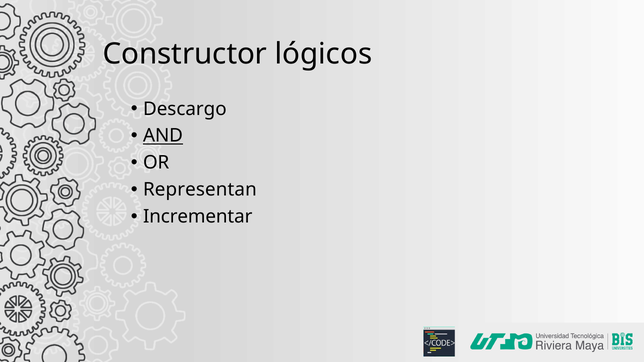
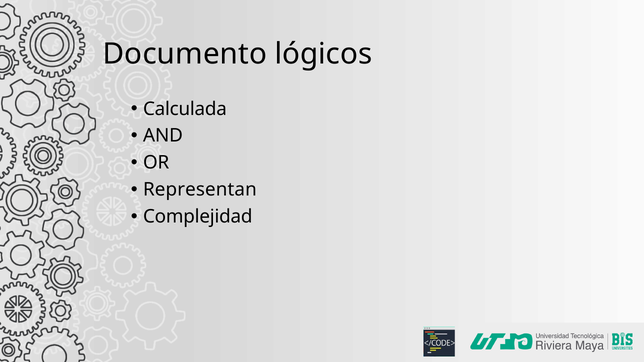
Constructor: Constructor -> Documento (185, 54)
Descargo: Descargo -> Calculada (185, 109)
AND underline: present -> none (163, 136)
Incrementar: Incrementar -> Complejidad (198, 217)
